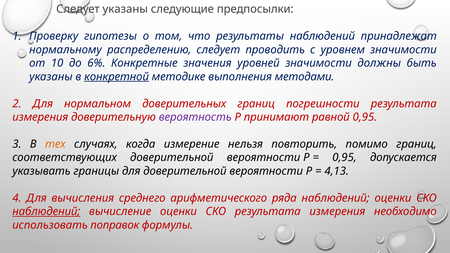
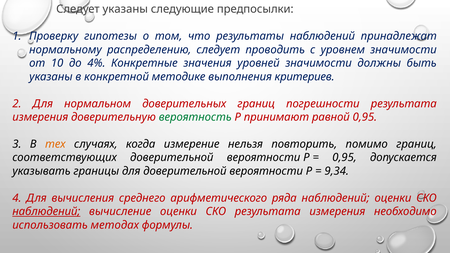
6%: 6% -> 4% (96, 63)
конкретной underline: present -> none (117, 77)
методами: методами -> критериев (305, 77)
вероятность colour: purple -> green (195, 117)
4,13: 4,13 -> 9,34 (337, 171)
поправок: поправок -> методах (115, 225)
